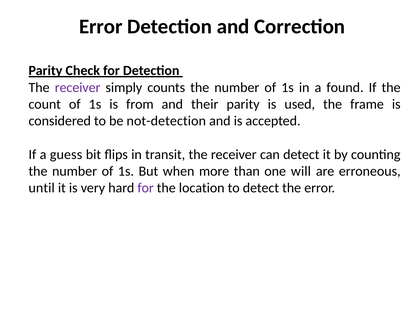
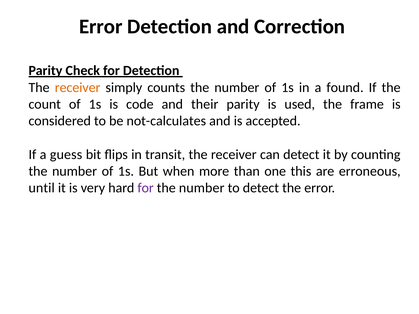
receiver colour: purple -> orange (78, 88)
from: from -> code (140, 104)
not-detection: not-detection -> not-calculates (166, 121)
will: will -> this (301, 171)
location: location -> number (202, 188)
